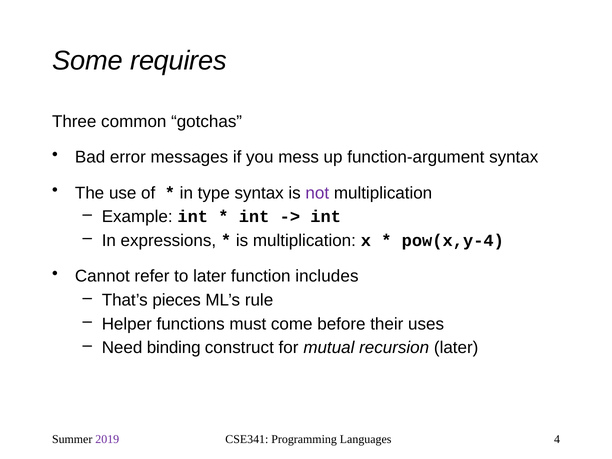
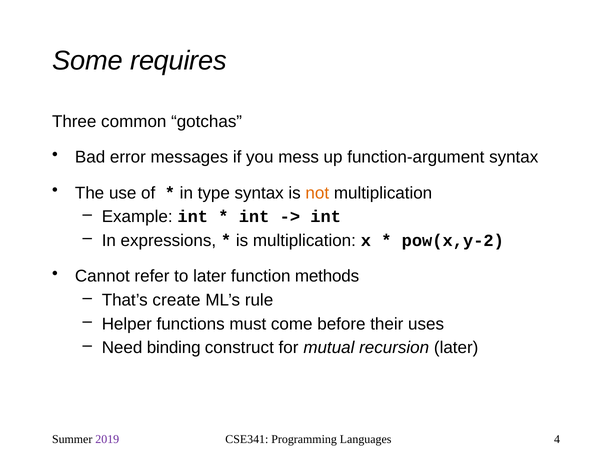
not colour: purple -> orange (317, 193)
pow(x,y-4: pow(x,y-4 -> pow(x,y-2 (453, 241)
includes: includes -> methods (327, 276)
pieces: pieces -> create (176, 300)
